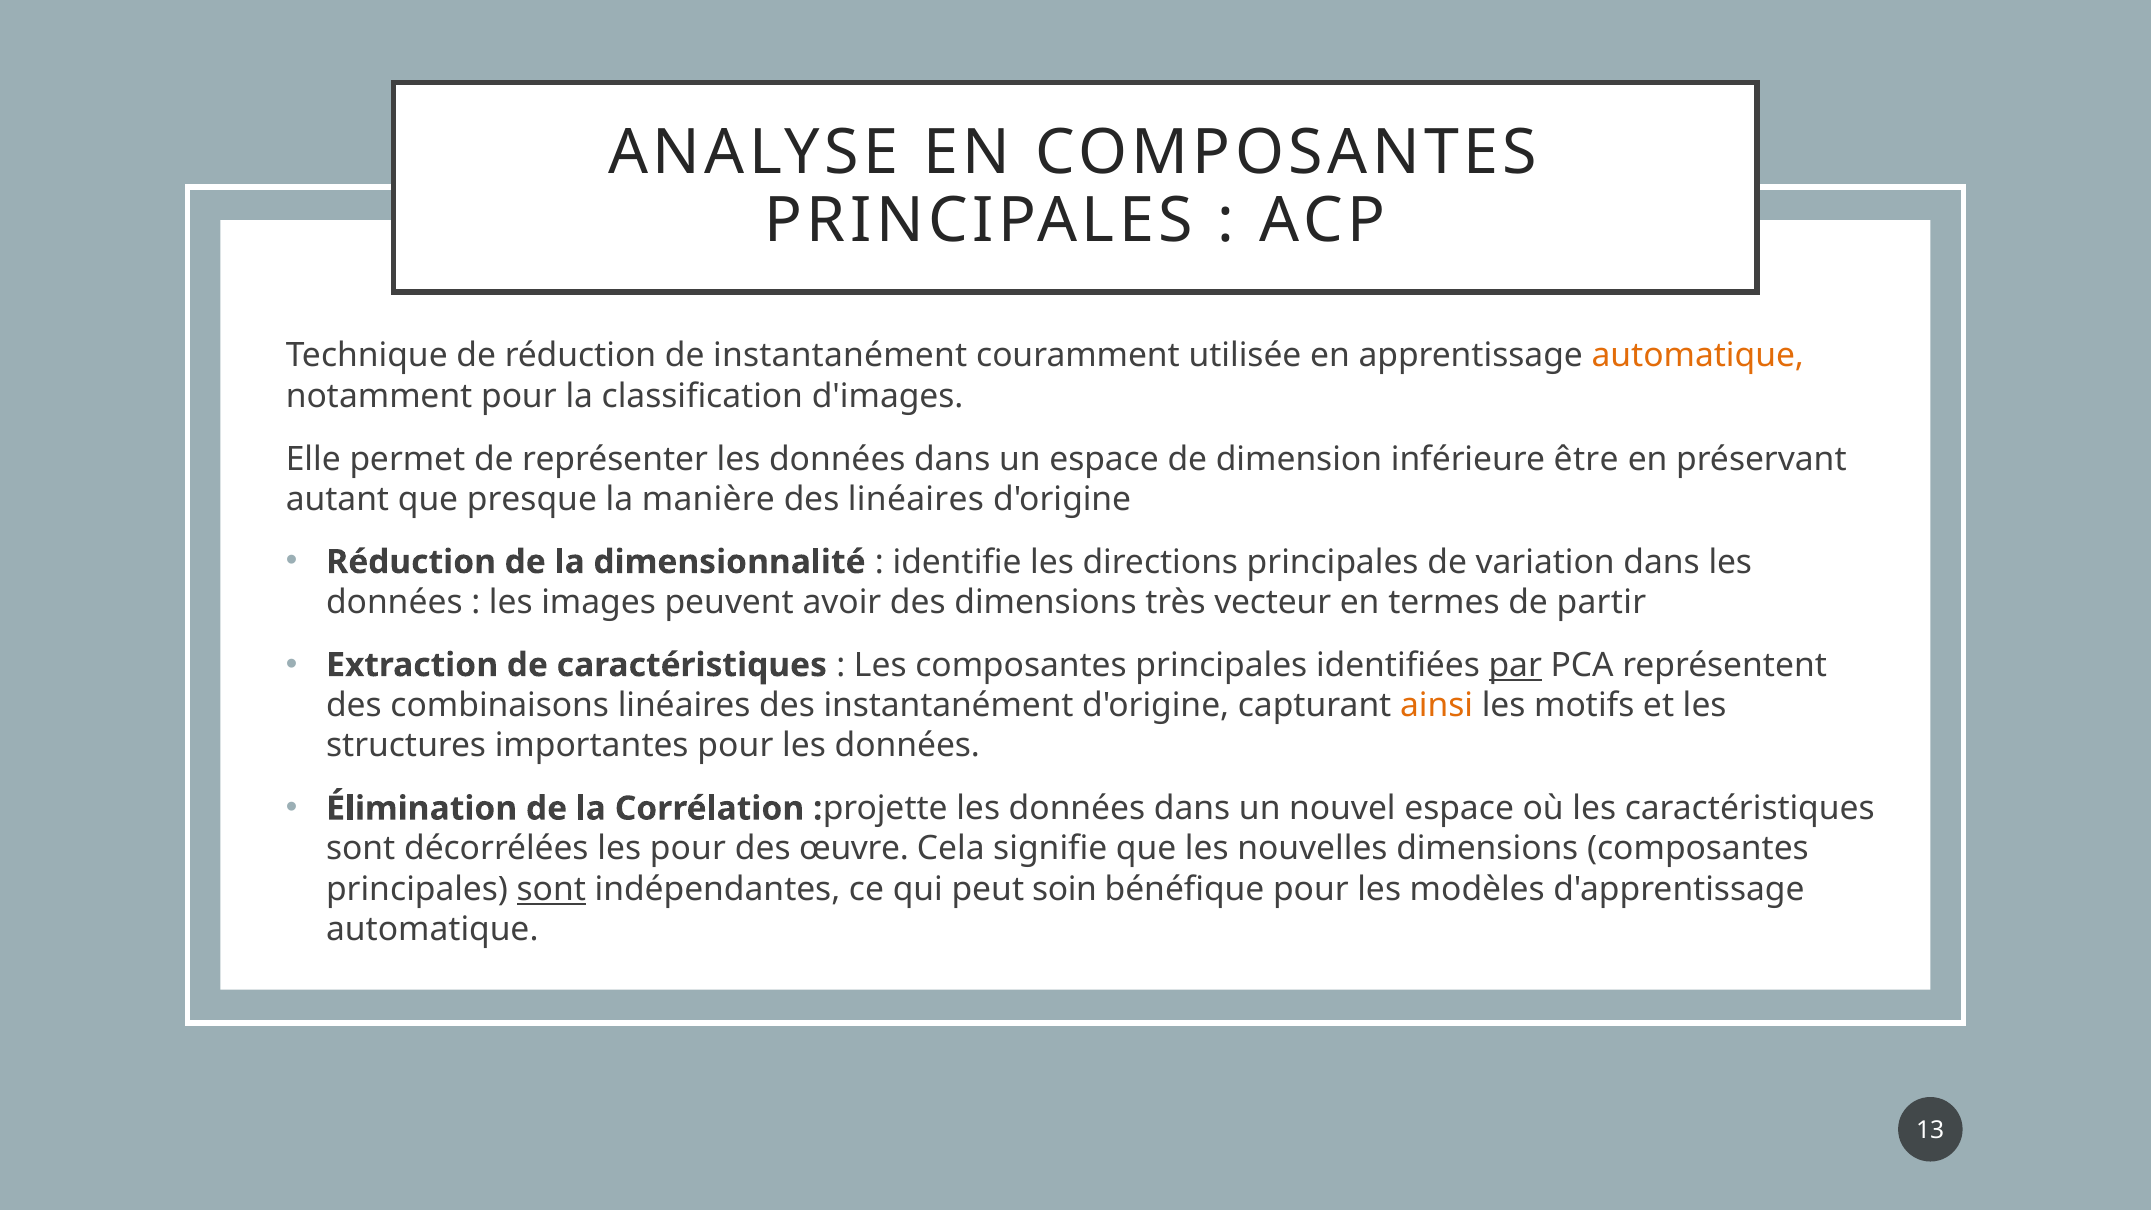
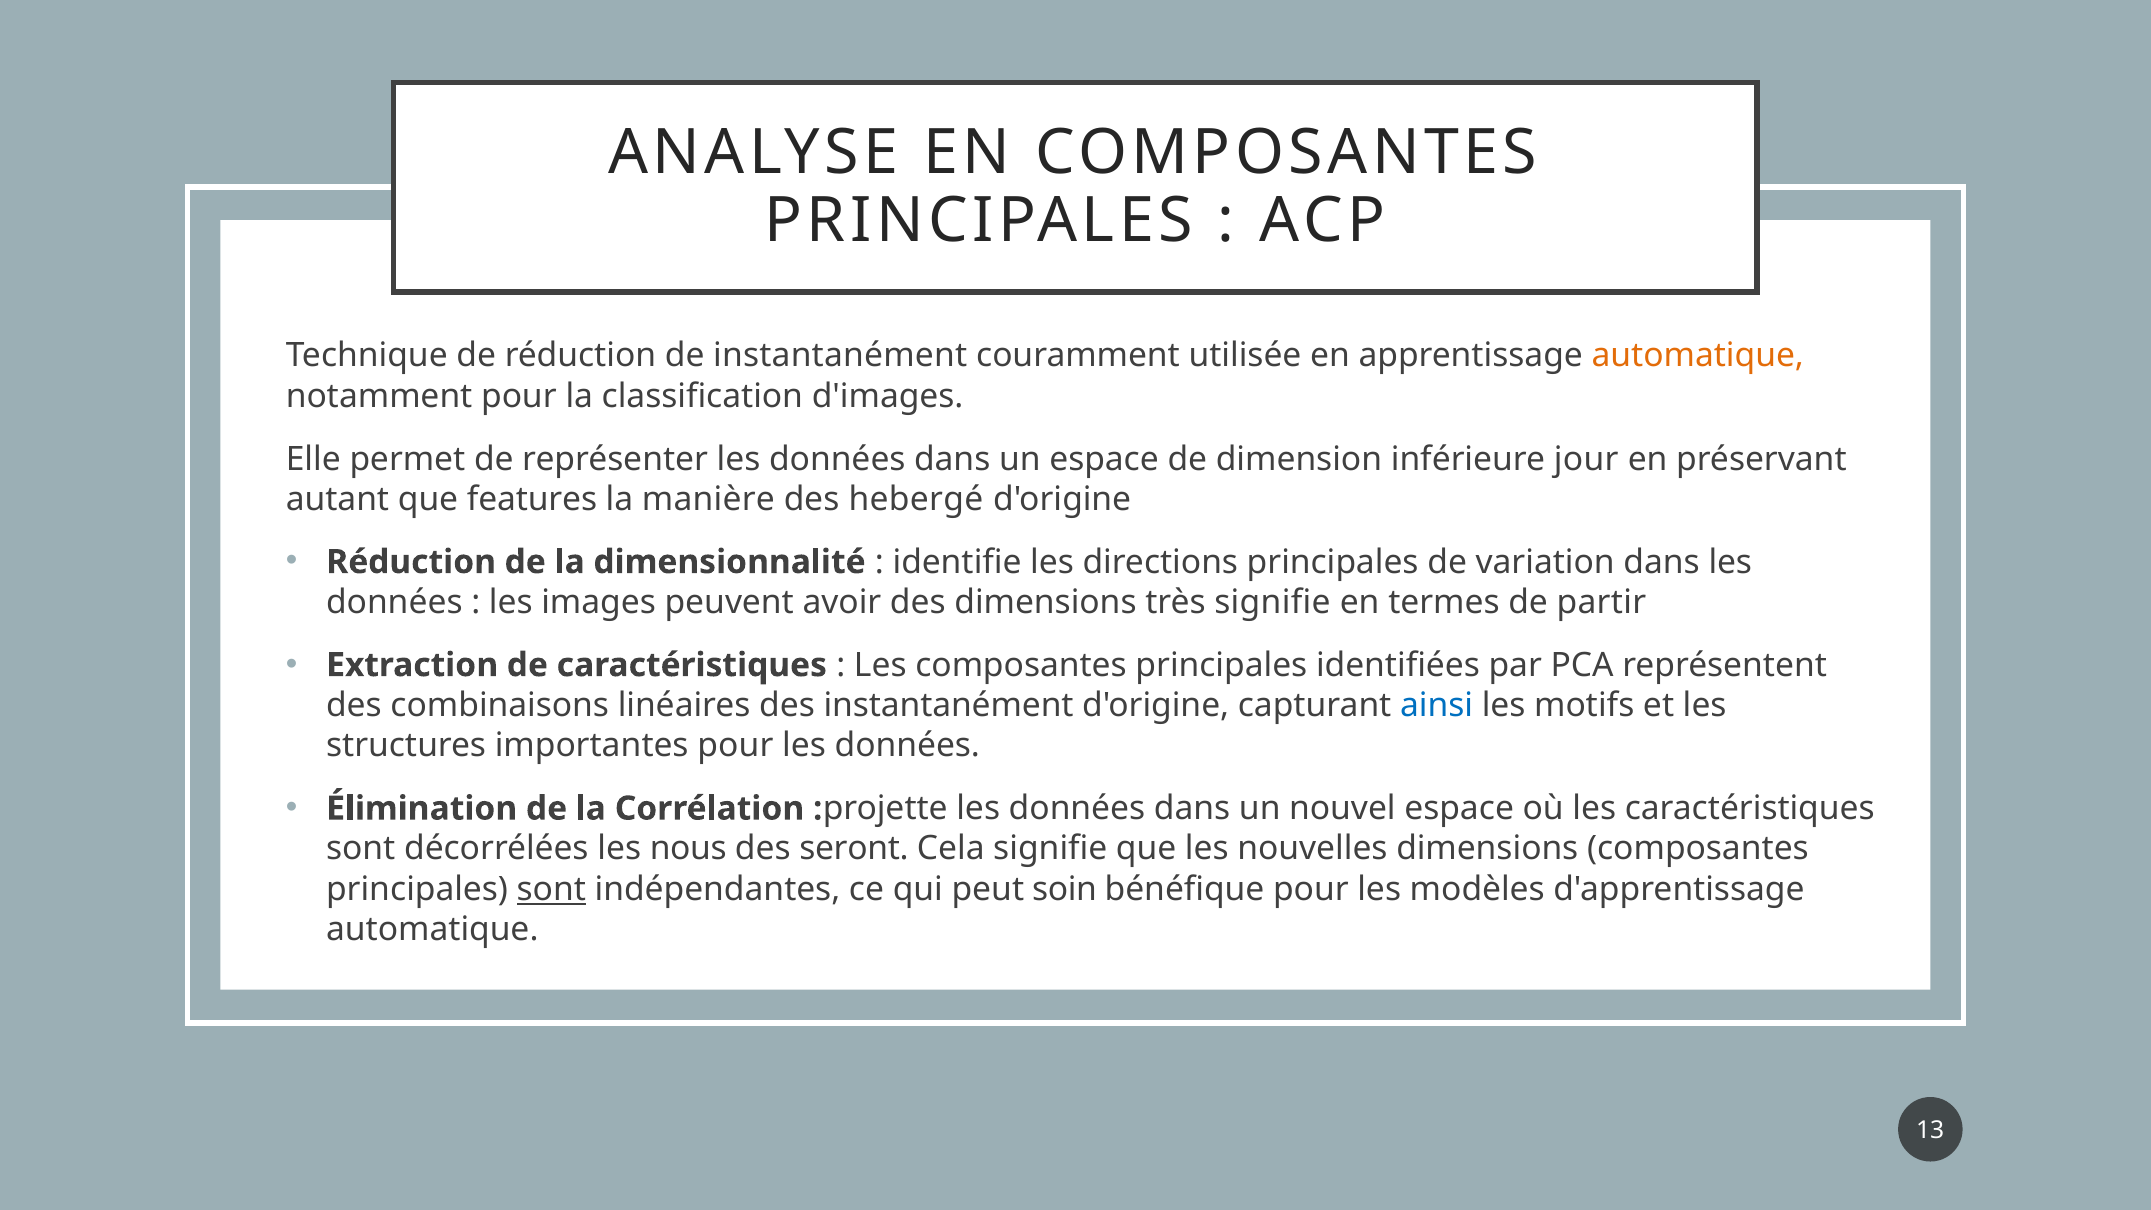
être: être -> jour (1586, 459)
presque: presque -> features (532, 499)
des linéaires: linéaires -> hebergé (916, 499)
très vecteur: vecteur -> signifie (1272, 602)
par underline: present -> none (1515, 665)
ainsi colour: orange -> blue (1437, 705)
les pour: pour -> nous (688, 849)
œuvre: œuvre -> seront (854, 849)
